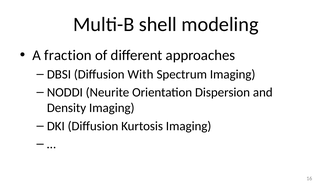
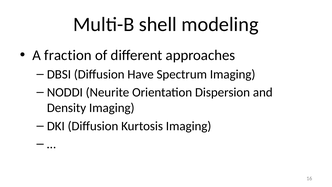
With: With -> Have (141, 74)
